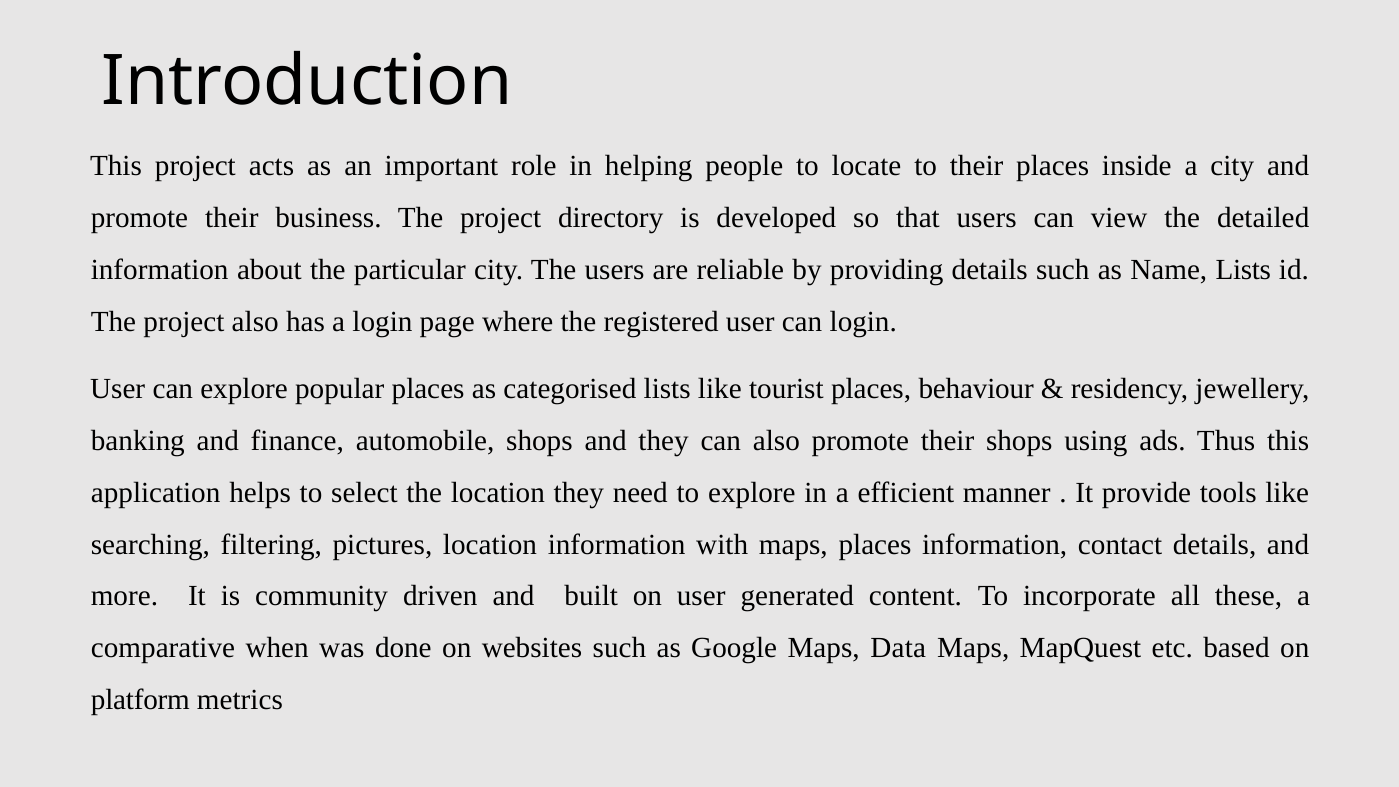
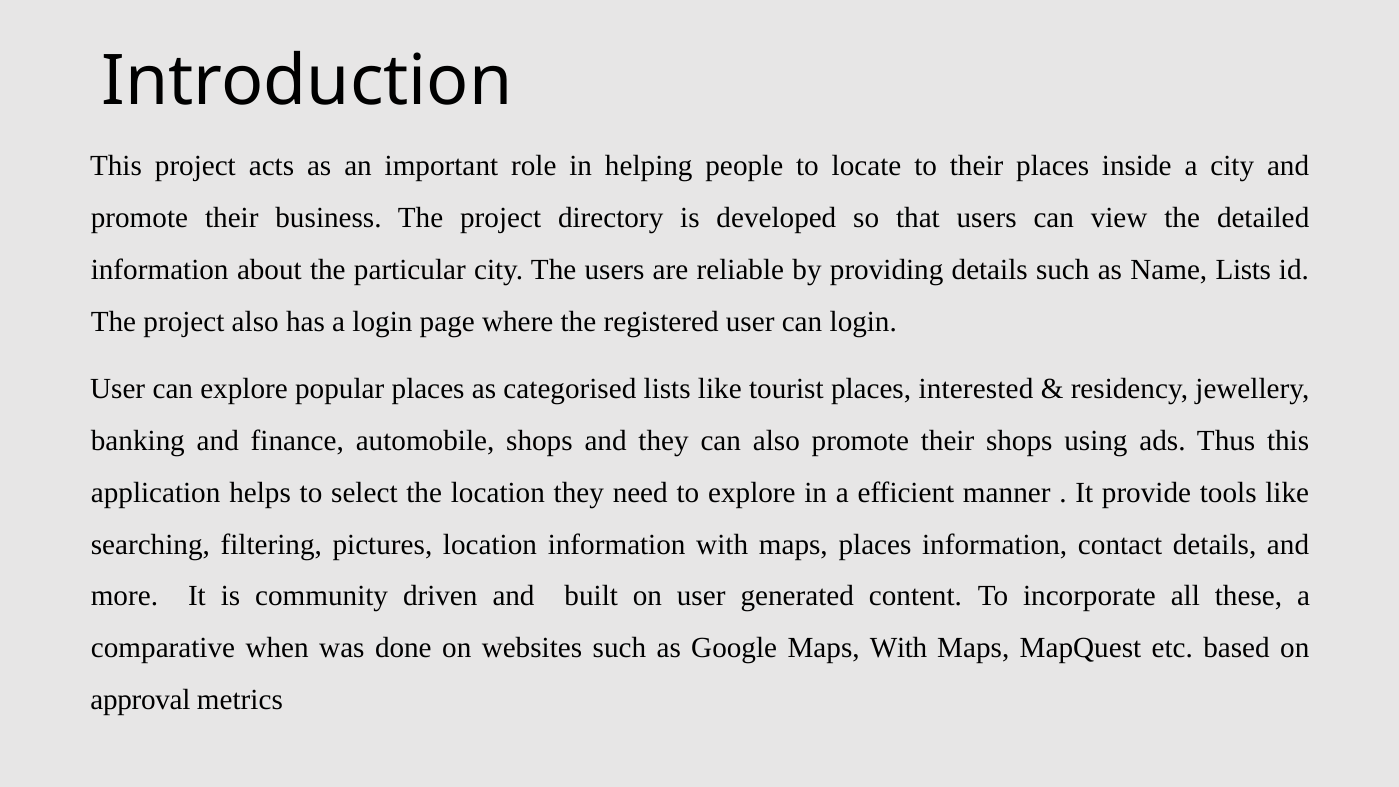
behaviour: behaviour -> interested (976, 389)
Maps Data: Data -> With (899, 648)
platform: platform -> approval (140, 700)
